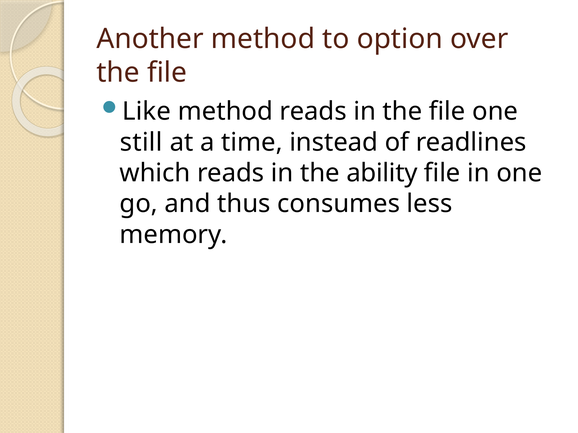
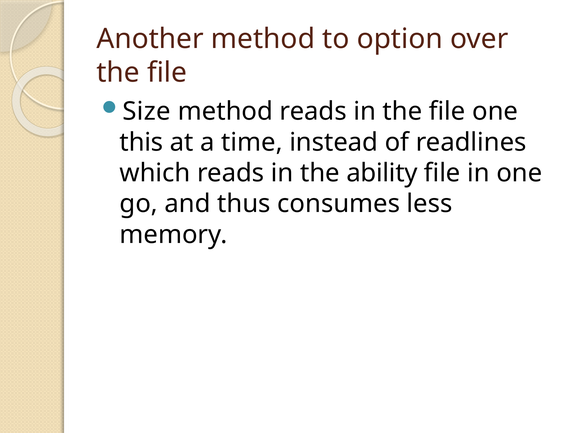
Like: Like -> Size (147, 112)
still: still -> this (141, 142)
